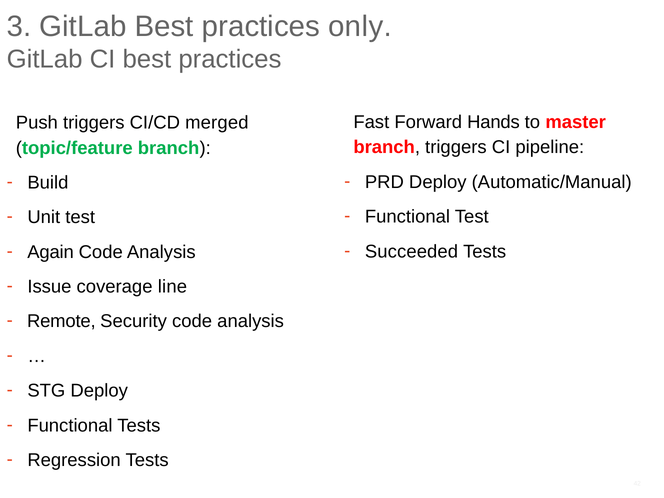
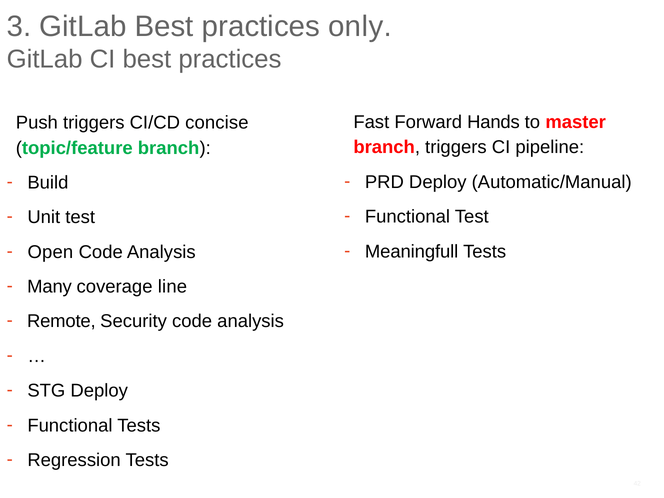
merged: merged -> concise (217, 122)
Succeeded: Succeeded -> Meaningfull (412, 251)
Again: Again -> Open (50, 252)
Issue: Issue -> Many (50, 287)
